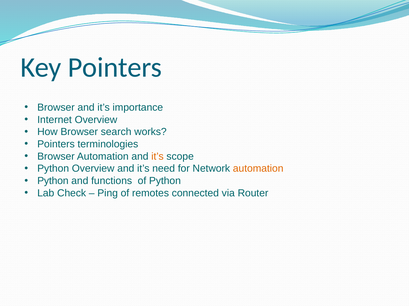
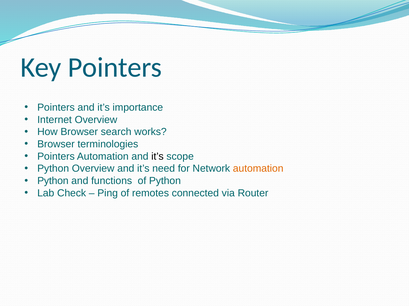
Browser: Browser -> Pointers (56, 108)
Pointers: Pointers -> Browser (56, 144)
Browser: Browser -> Pointers (56, 157)
it’s colour: orange -> black (158, 157)
